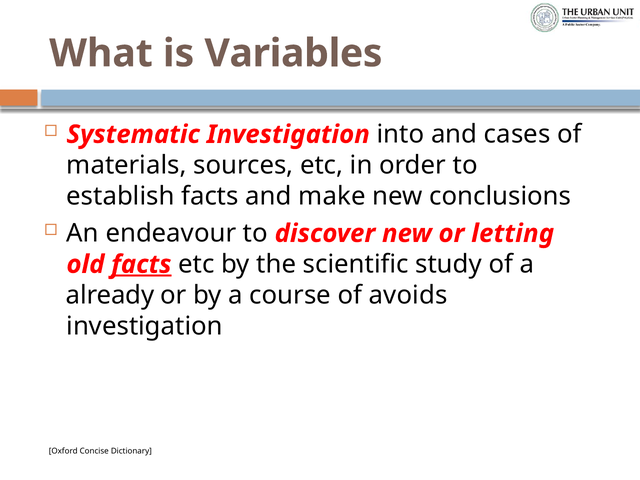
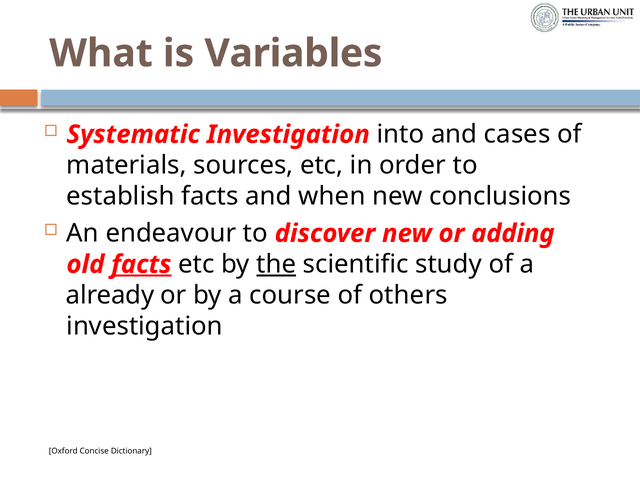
make: make -> when (332, 196)
letting: letting -> adding (513, 233)
the underline: none -> present (276, 264)
avoids: avoids -> others (408, 295)
